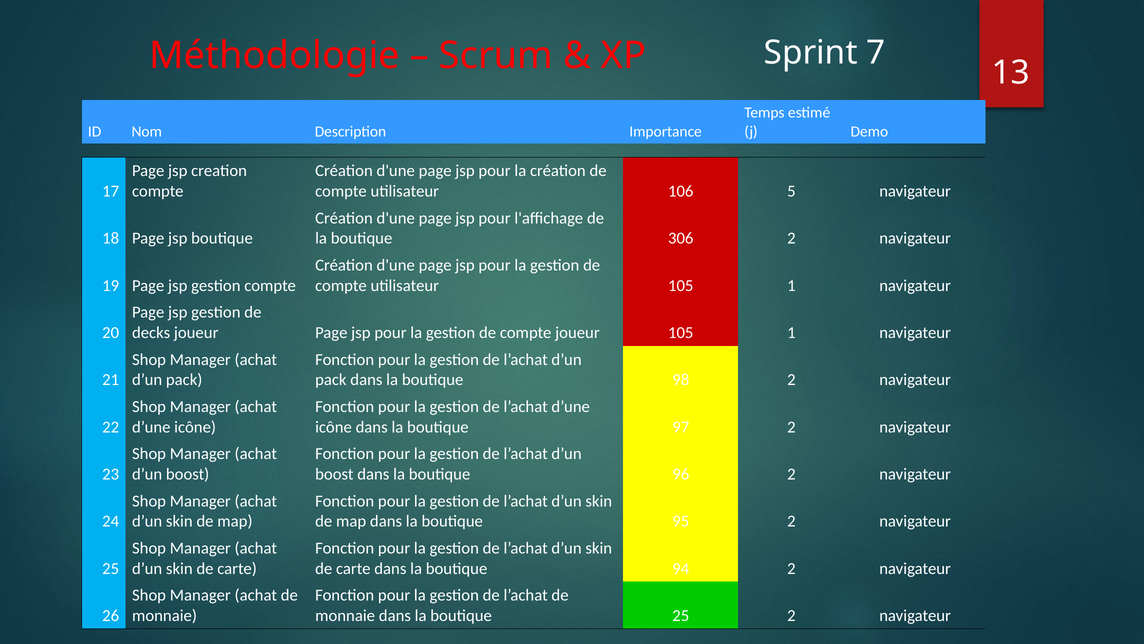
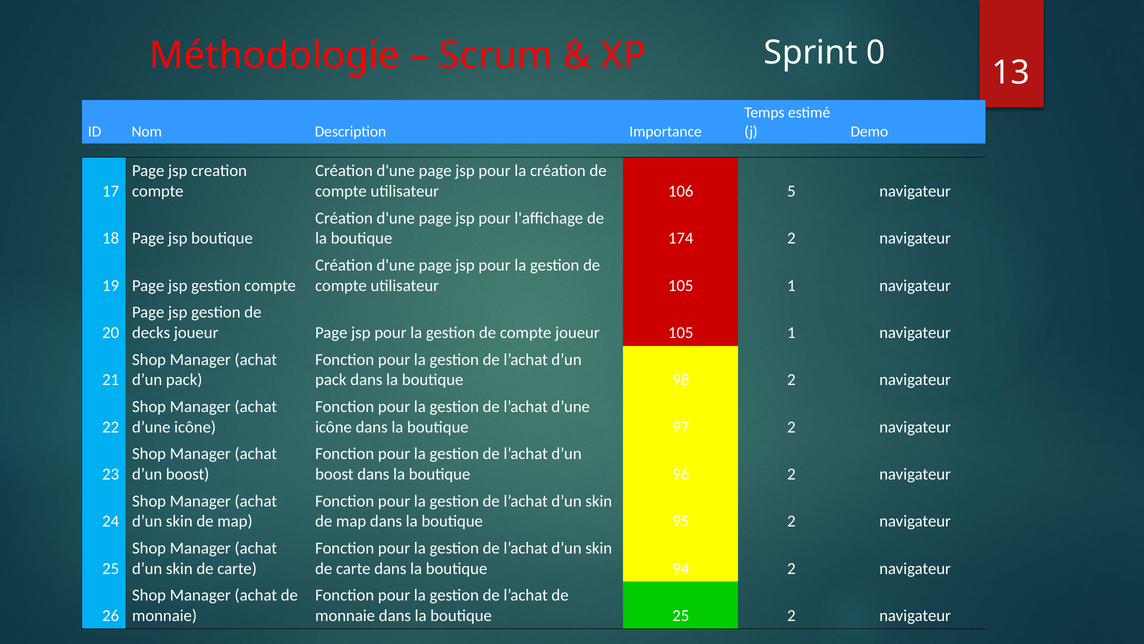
7: 7 -> 0 (876, 53)
306: 306 -> 174 (681, 238)
